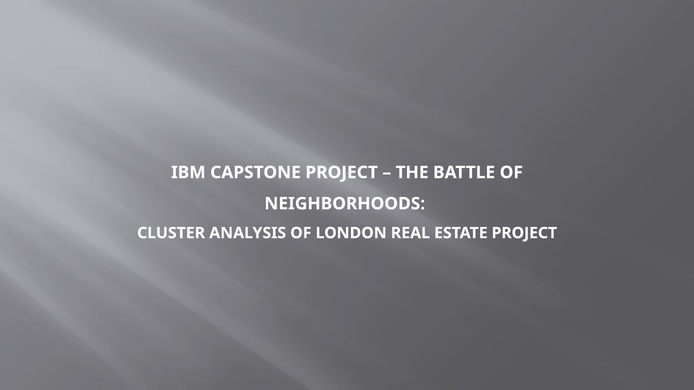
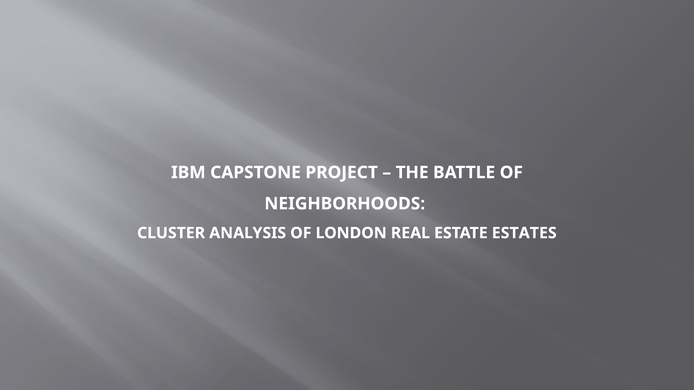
ESTATE PROJECT: PROJECT -> ESTATES (524, 233)
